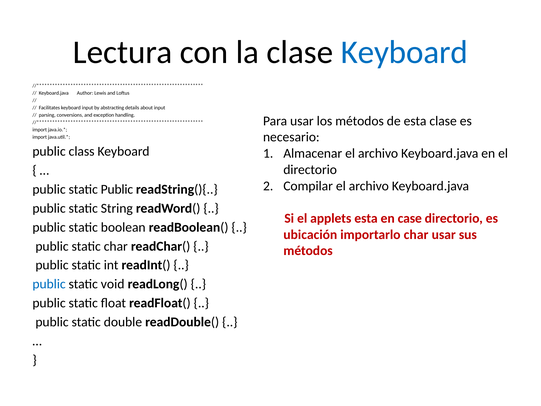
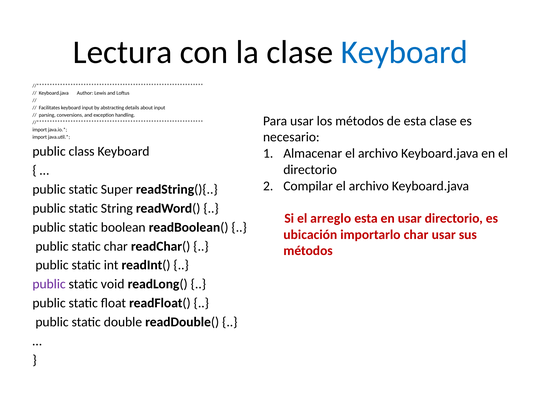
static Public: Public -> Super (117, 189)
applets: applets -> arreglo (331, 218)
en case: case -> usar (410, 218)
public colour: blue -> purple (49, 284)
